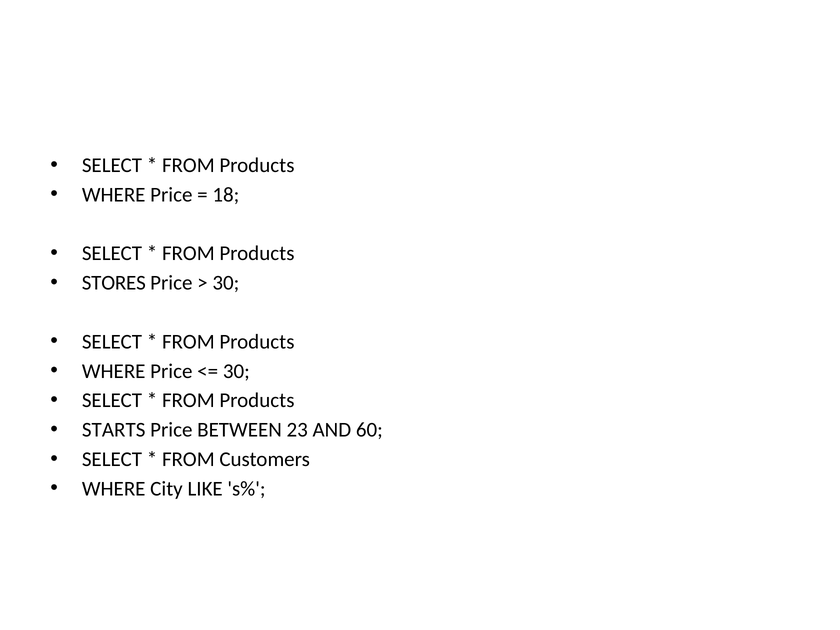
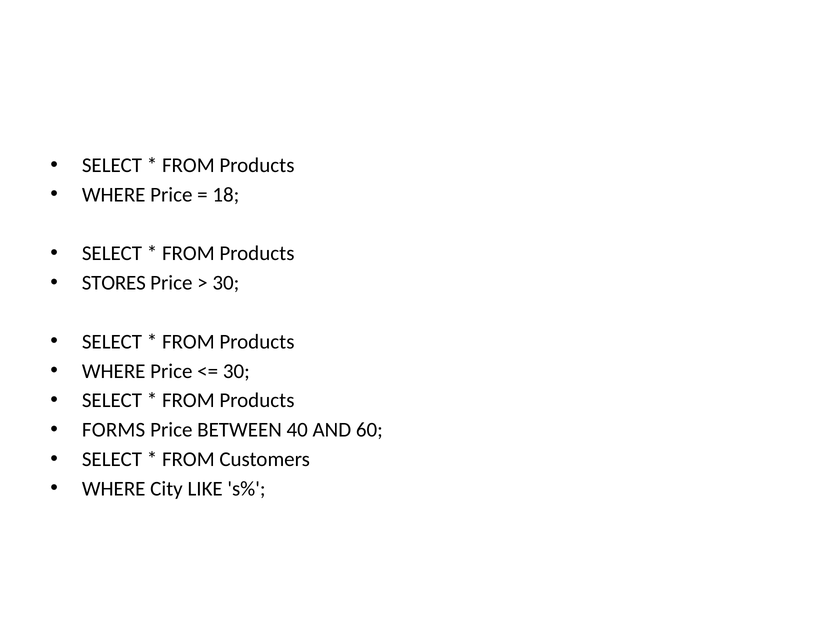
STARTS: STARTS -> FORMS (114, 430)
23: 23 -> 40 (297, 430)
